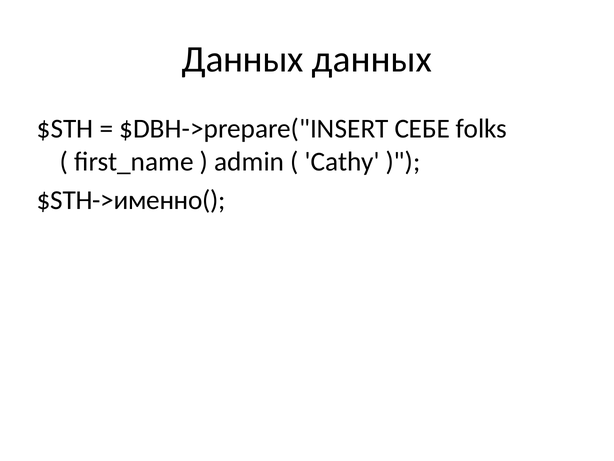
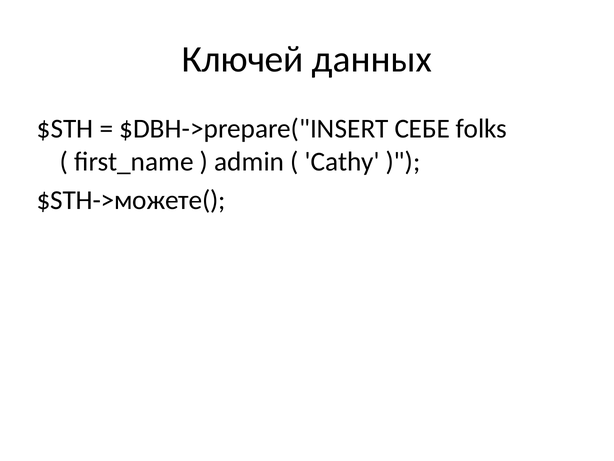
Данных: Данных -> Ключей (243, 59)
$STH->именно(: $STH->именно( -> $STH->можете( (131, 200)
